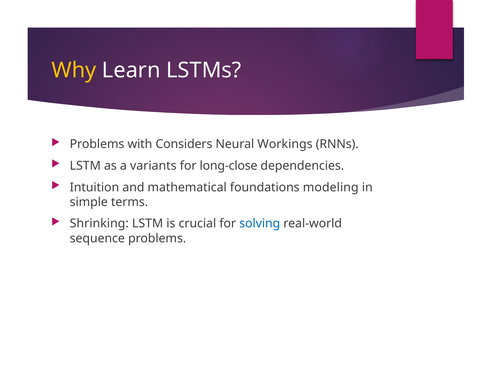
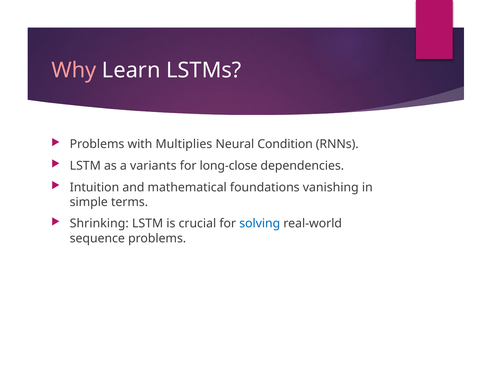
Why colour: yellow -> pink (74, 70)
Considers: Considers -> Multiplies (184, 144)
Workings: Workings -> Condition (285, 144)
modeling: modeling -> vanishing (331, 187)
